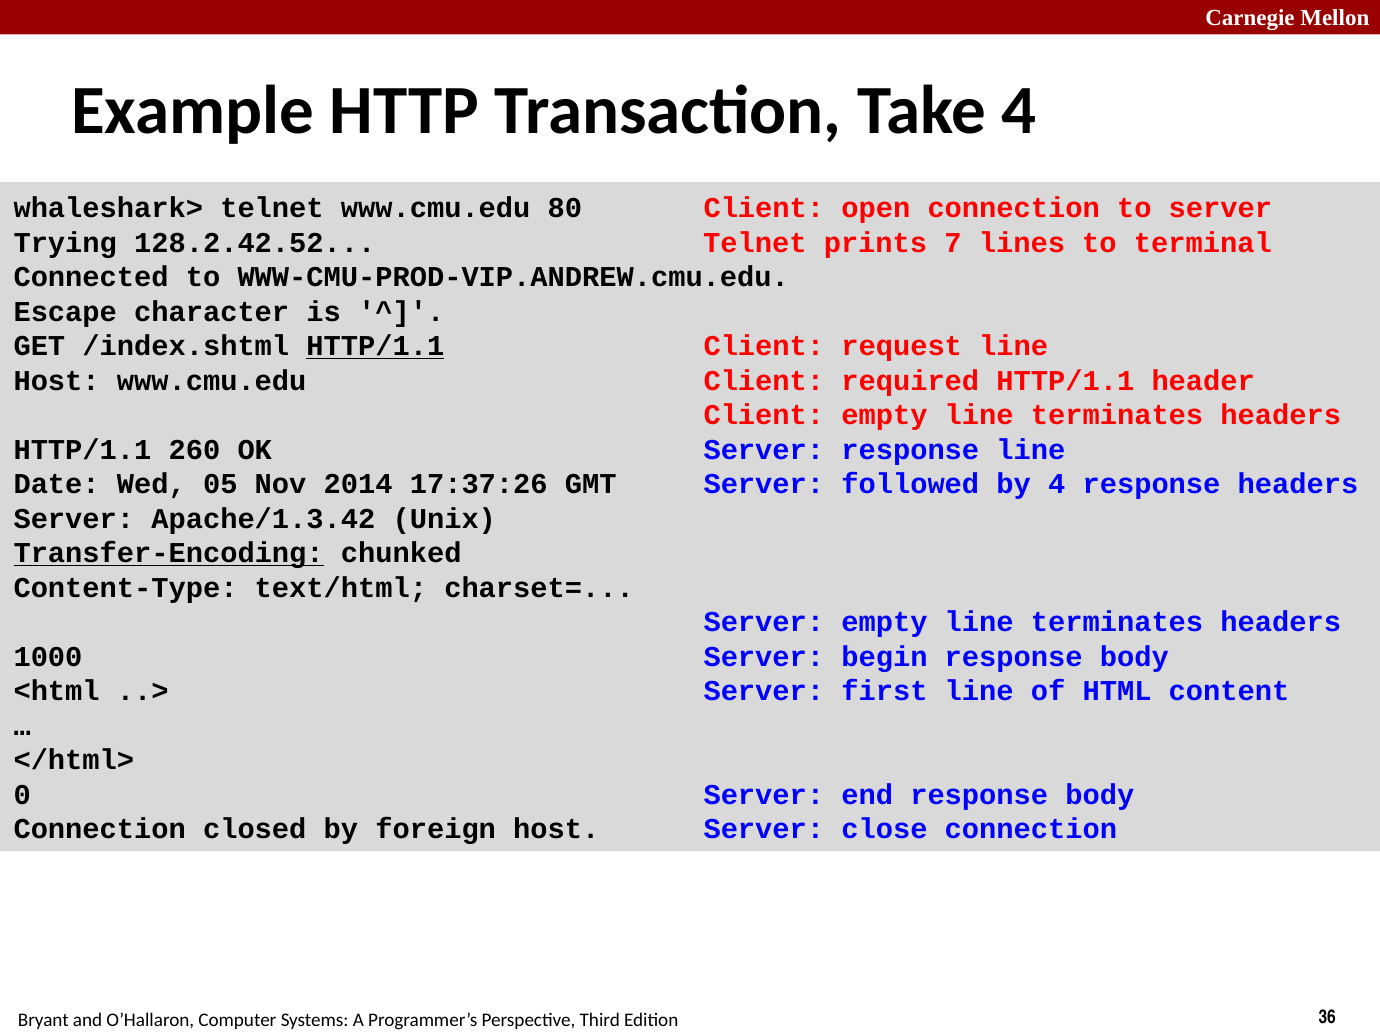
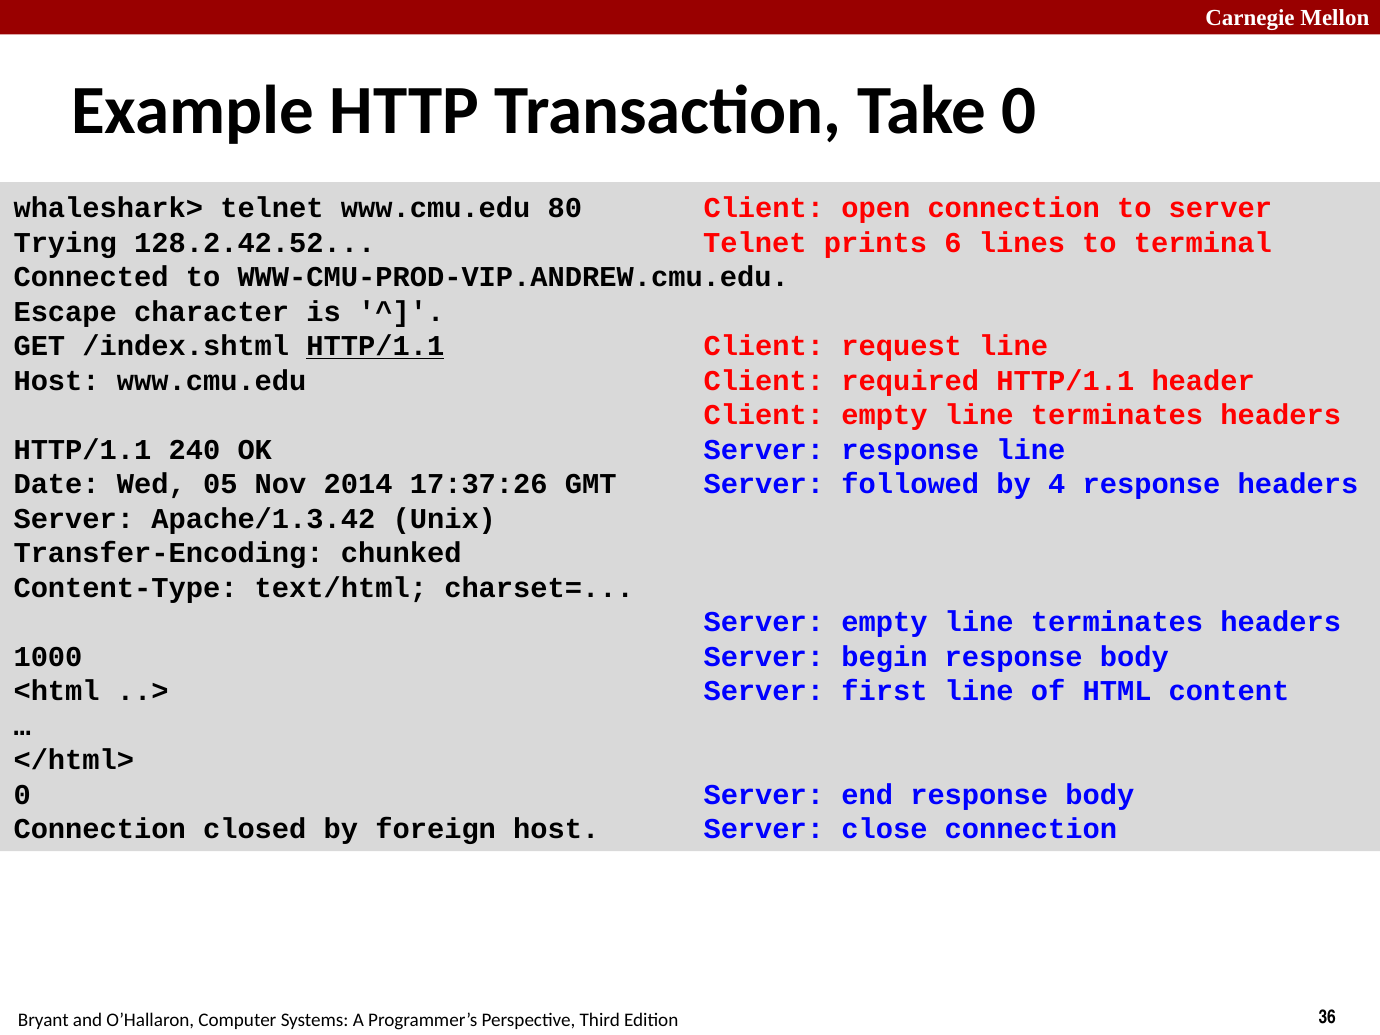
Take 4: 4 -> 0 (1019, 111)
7: 7 -> 6 (953, 243)
260: 260 -> 240 (194, 450)
Transfer-Encoding underline: present -> none (169, 553)
